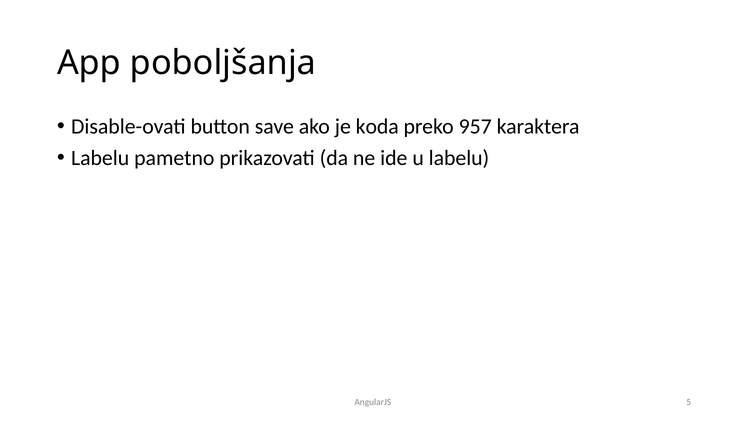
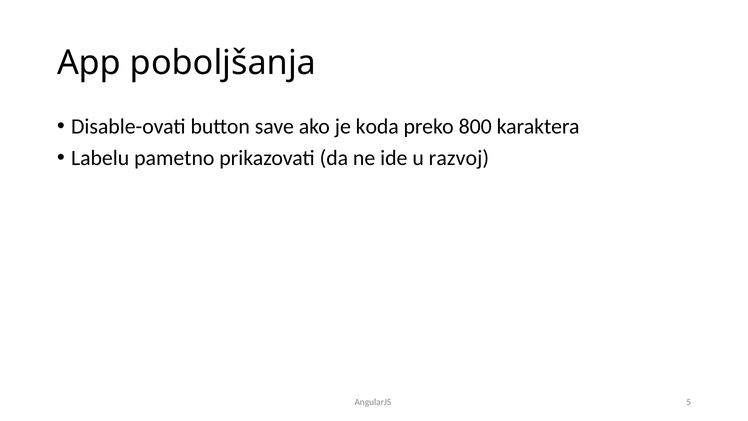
957: 957 -> 800 (475, 126)
u labelu: labelu -> razvoj (459, 158)
